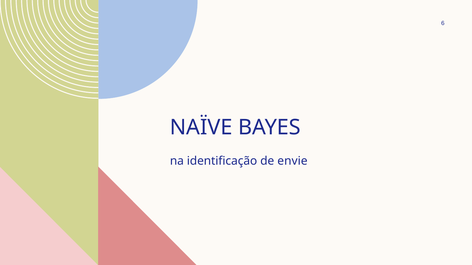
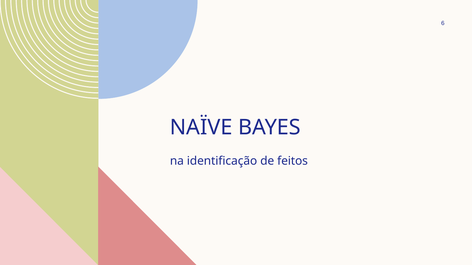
envie: envie -> feitos (293, 161)
